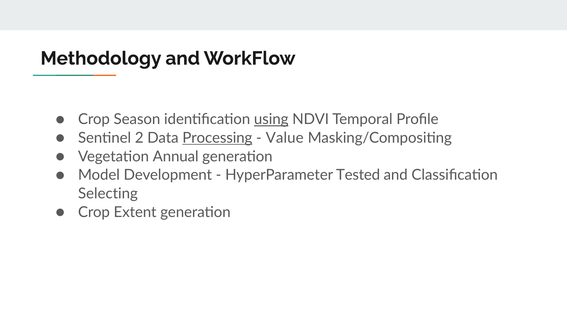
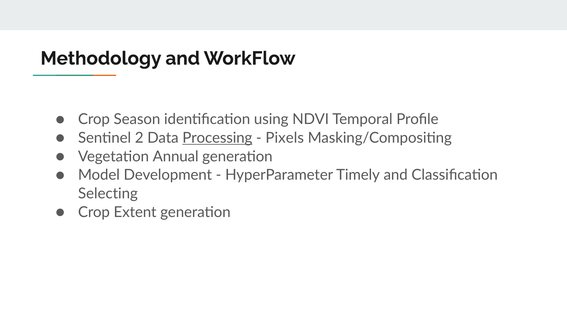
using underline: present -> none (271, 119)
Value: Value -> Pixels (285, 138)
Tested: Tested -> Timely (358, 175)
